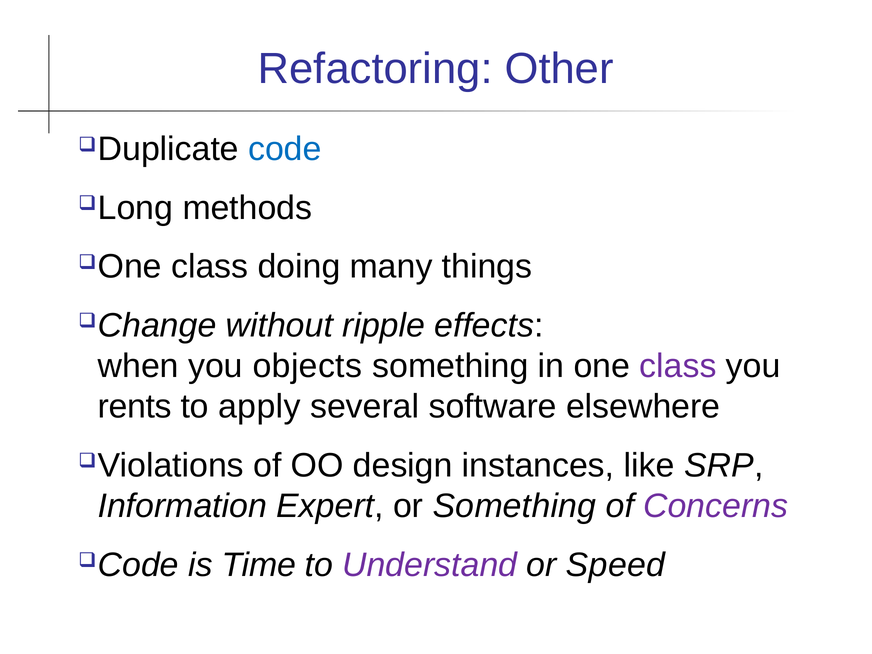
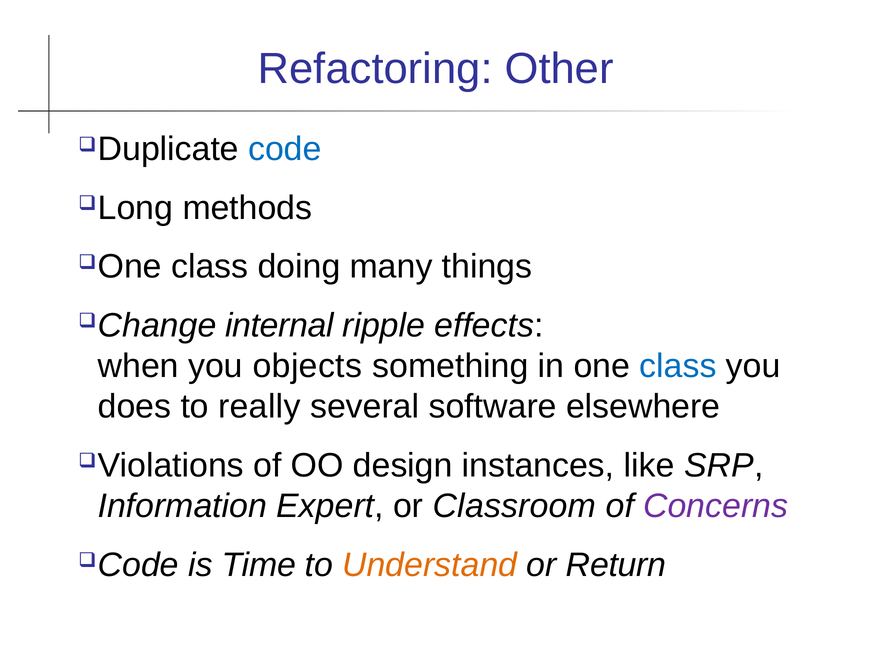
without: without -> internal (279, 325)
class colour: purple -> blue (678, 366)
rents: rents -> does (135, 407)
apply: apply -> really (259, 407)
or Something: Something -> Classroom (514, 506)
Understand colour: purple -> orange (430, 565)
Speed: Speed -> Return (616, 565)
